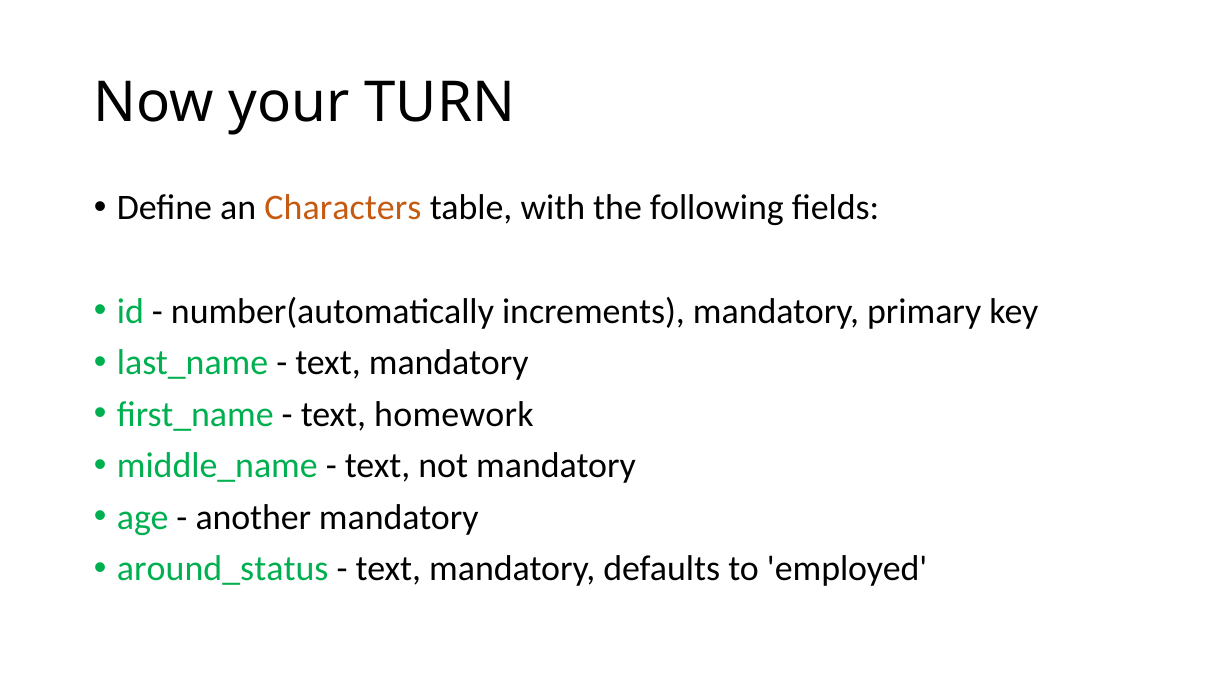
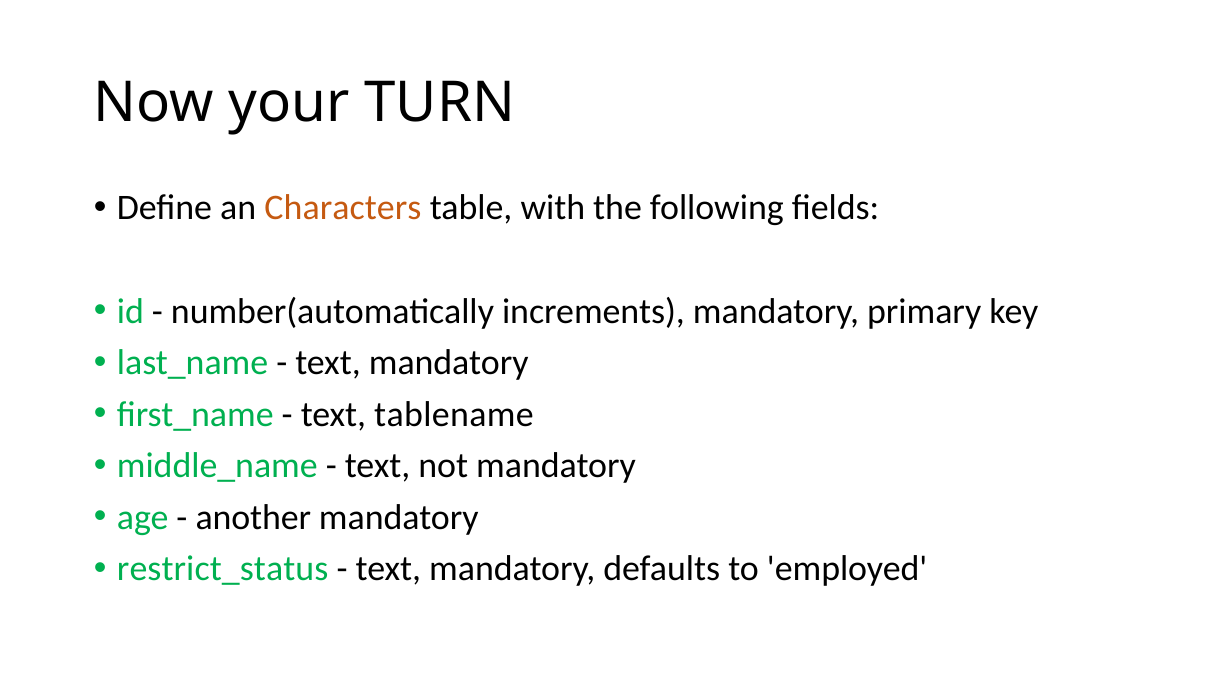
homework: homework -> tablename (454, 415)
around_status: around_status -> restrict_status (223, 569)
